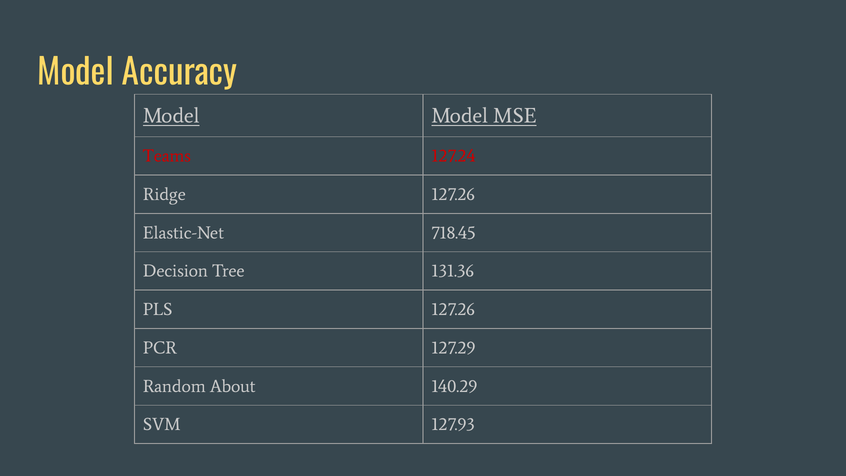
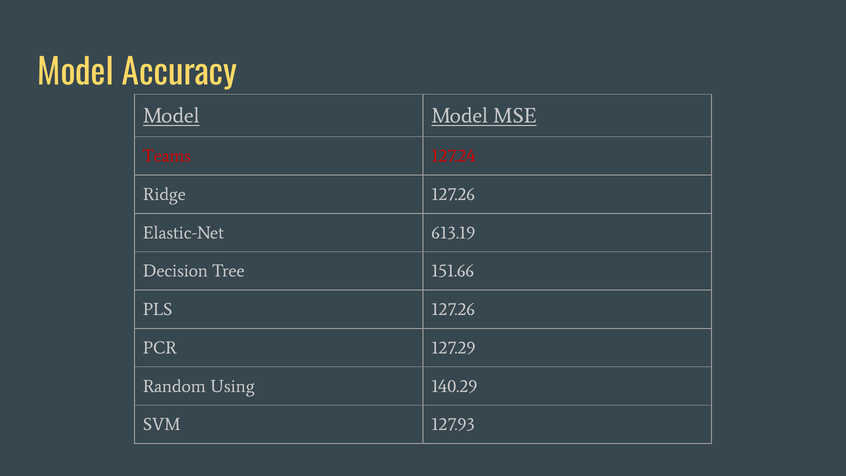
718.45: 718.45 -> 613.19 (453, 233)
131.36: 131.36 -> 151.66 (453, 271)
About: About -> Using (232, 386)
